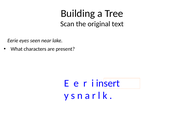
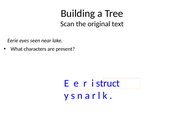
insert: insert -> struct (108, 83)
